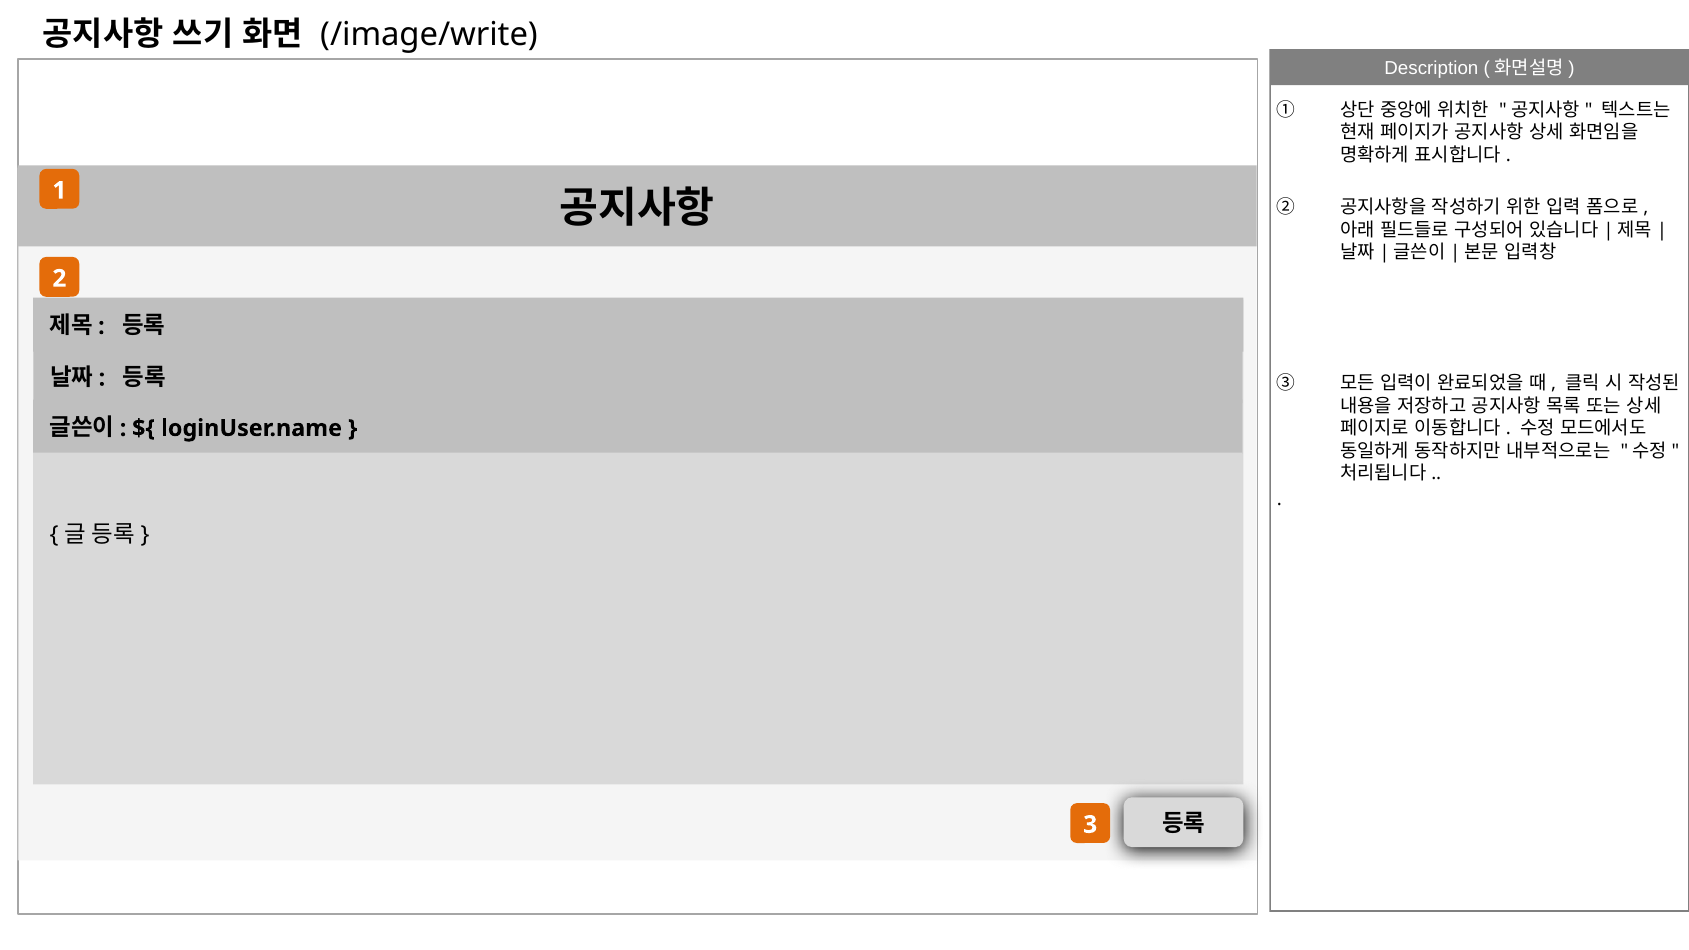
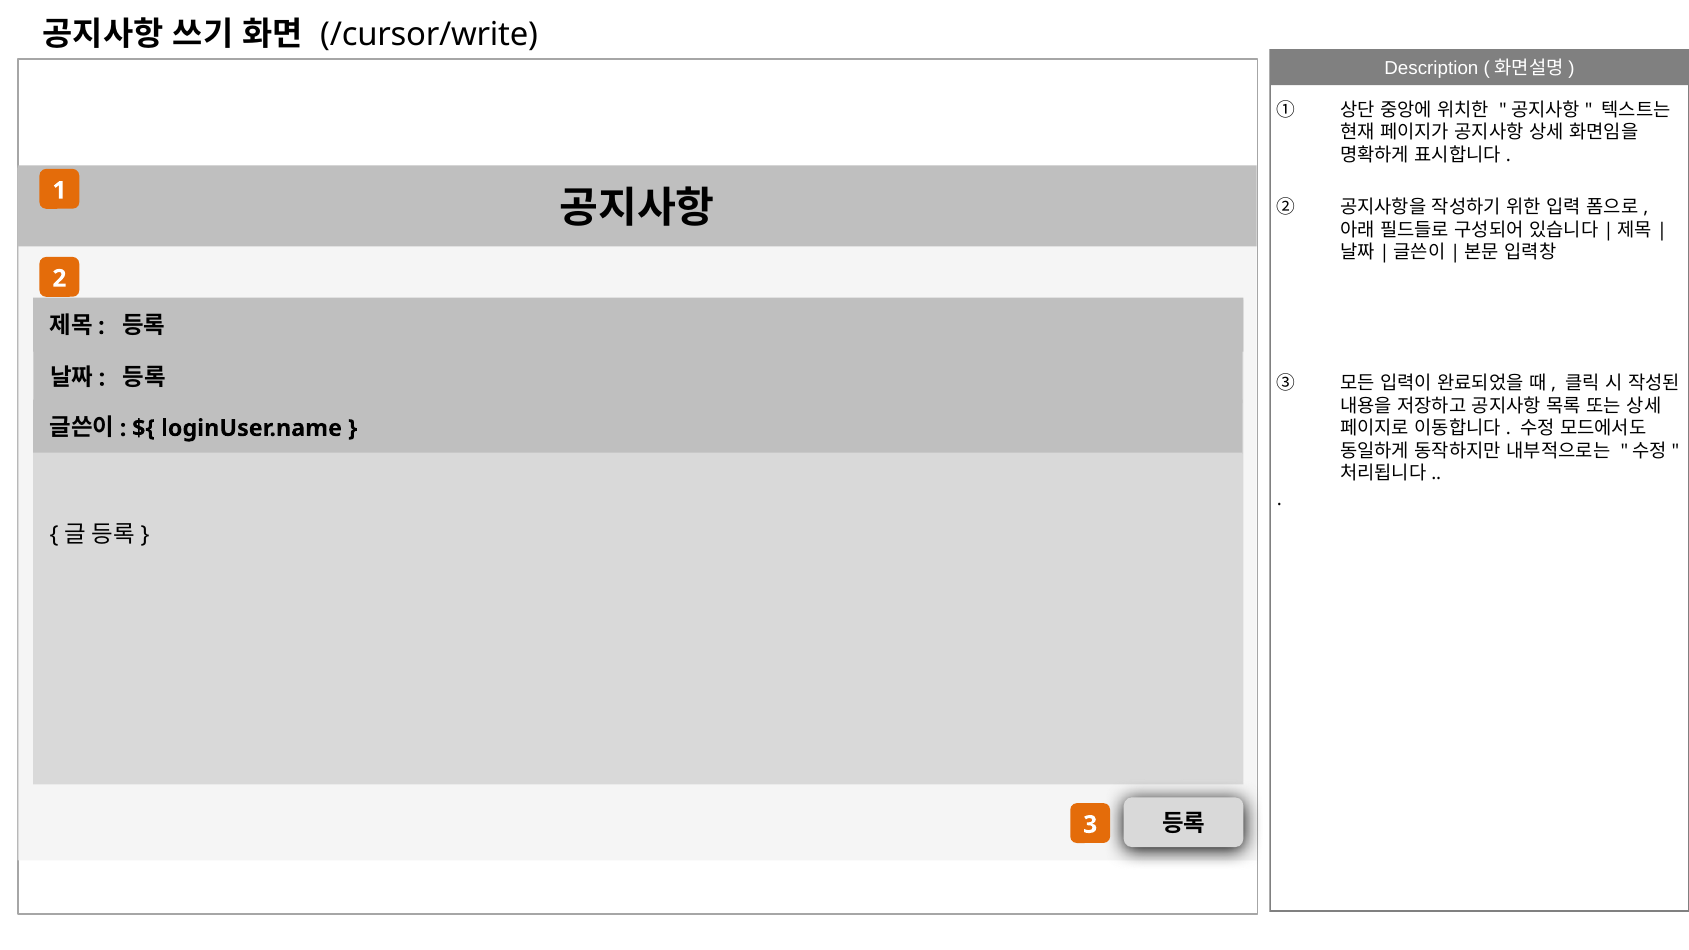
/image/write: /image/write -> /cursor/write (429, 35)
